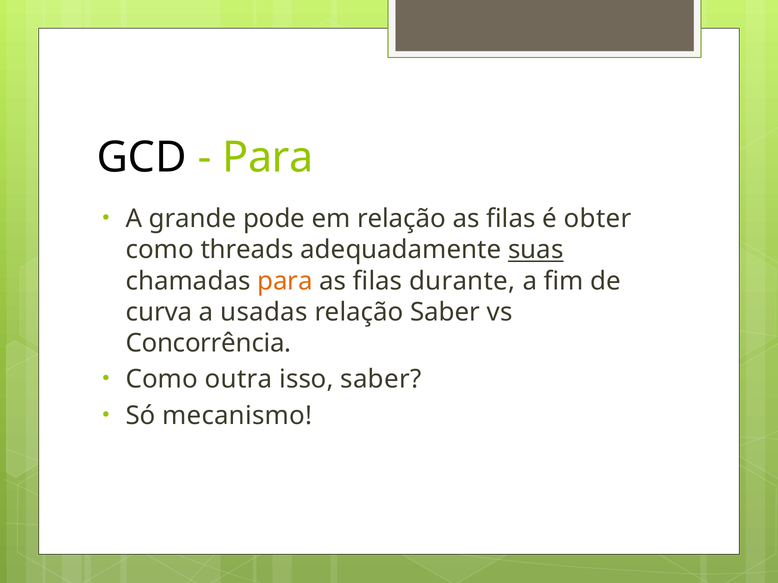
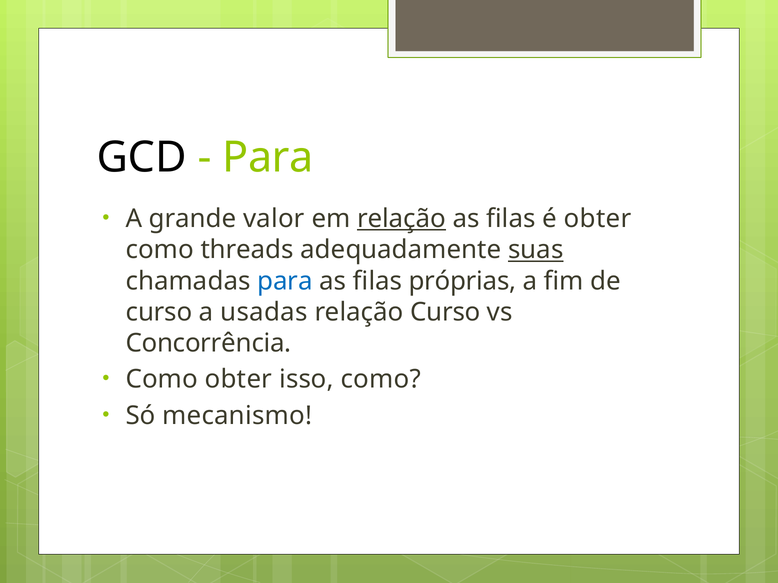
pode: pode -> valor (274, 219)
relação underline: none -> present (402, 219)
para colour: orange -> blue (285, 281)
durante: durante -> próprias (462, 281)
curva: curva -> curso (159, 312)
relação Saber: Saber -> Curso (445, 312)
Como outra: outra -> obter (238, 380)
isso saber: saber -> como (381, 380)
